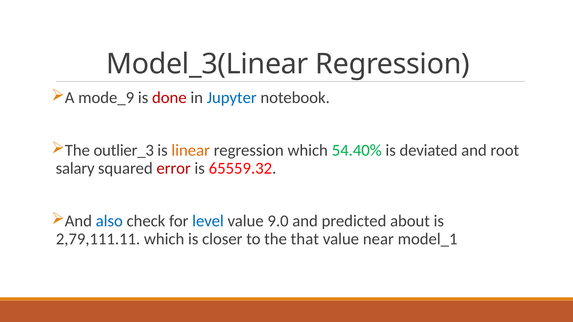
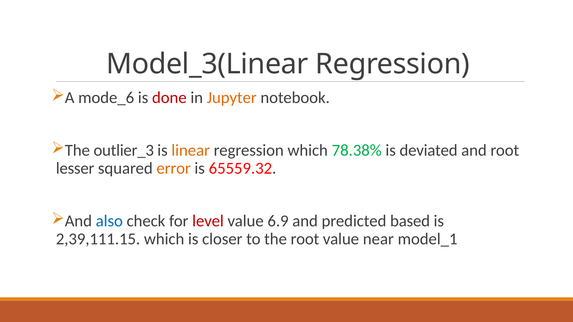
mode_9: mode_9 -> mode_6 (106, 98)
Jupyter colour: blue -> orange (232, 98)
54.40%: 54.40% -> 78.38% (357, 151)
salary: salary -> lesser (75, 169)
error colour: red -> orange (174, 169)
level colour: blue -> red (208, 221)
9.0: 9.0 -> 6.9 (278, 221)
about: about -> based (410, 221)
2,79,111.11: 2,79,111.11 -> 2,39,111.15 (98, 239)
the that: that -> root (305, 239)
